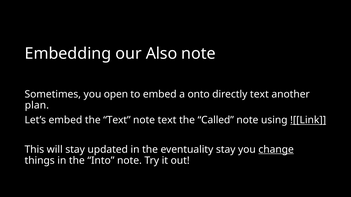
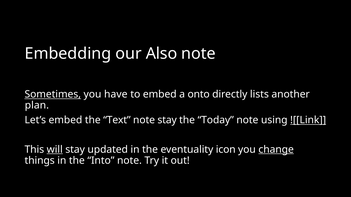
Sometimes underline: none -> present (53, 95)
open: open -> have (116, 95)
directly text: text -> lists (259, 95)
note text: text -> stay (167, 120)
Called: Called -> Today (216, 120)
will underline: none -> present (55, 150)
eventuality stay: stay -> icon (226, 150)
